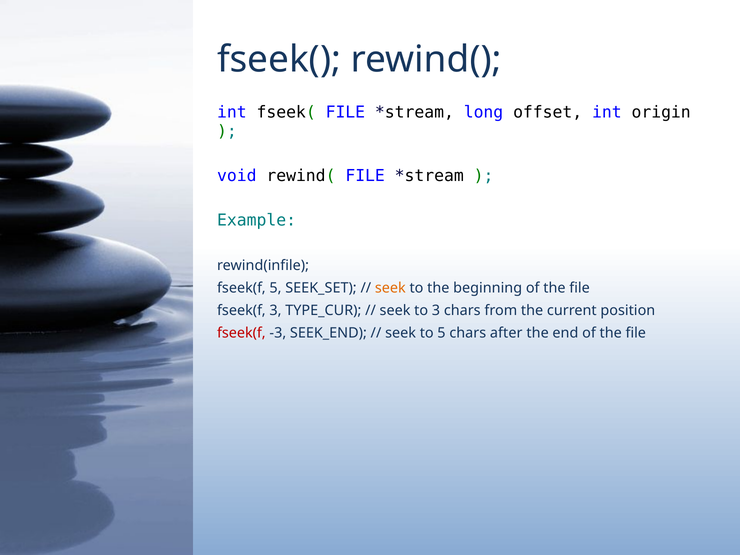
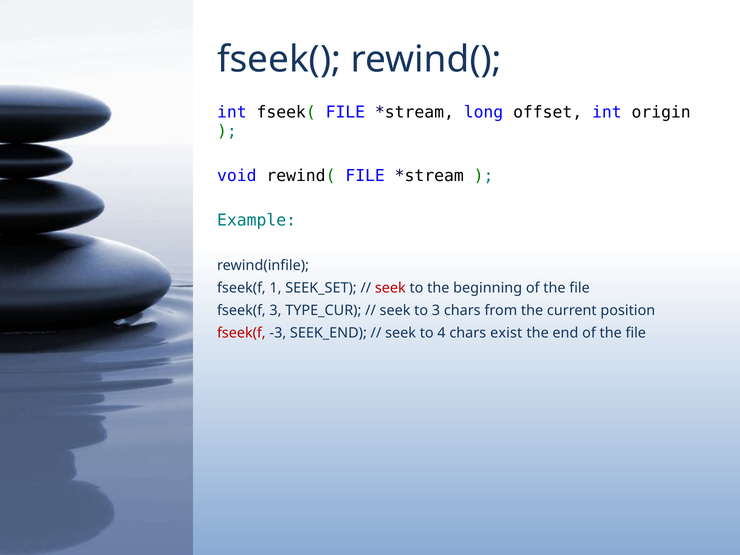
fseek(f 5: 5 -> 1 (276, 288)
seek colour: orange -> red (390, 288)
to 5: 5 -> 4 (441, 333)
after: after -> exist (506, 333)
